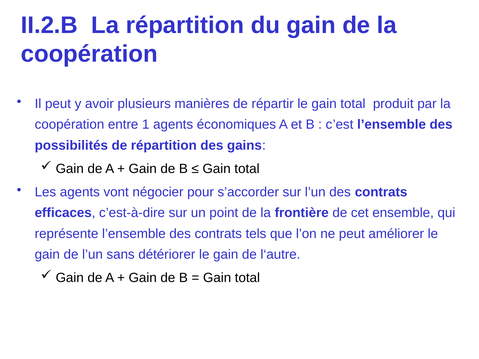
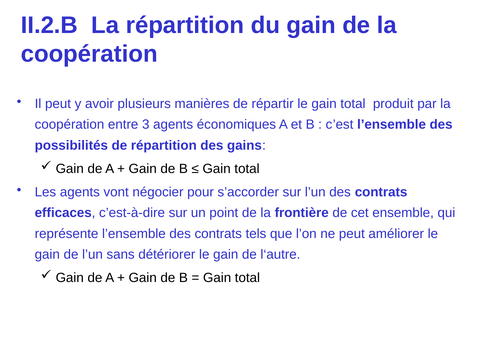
1: 1 -> 3 (146, 125)
